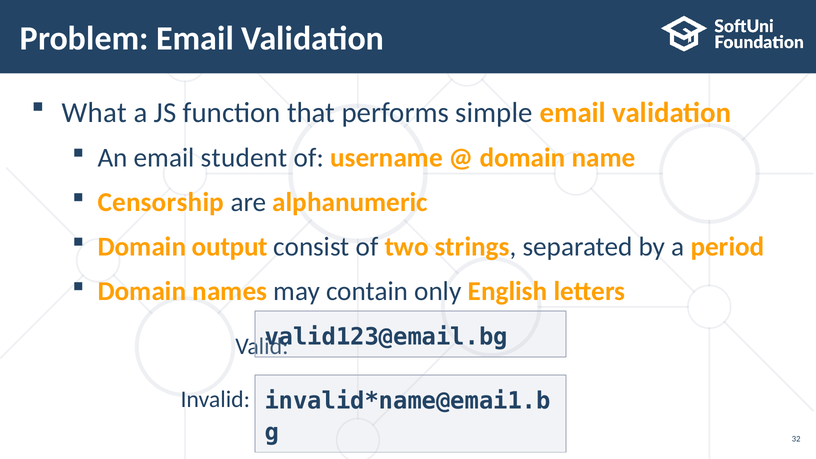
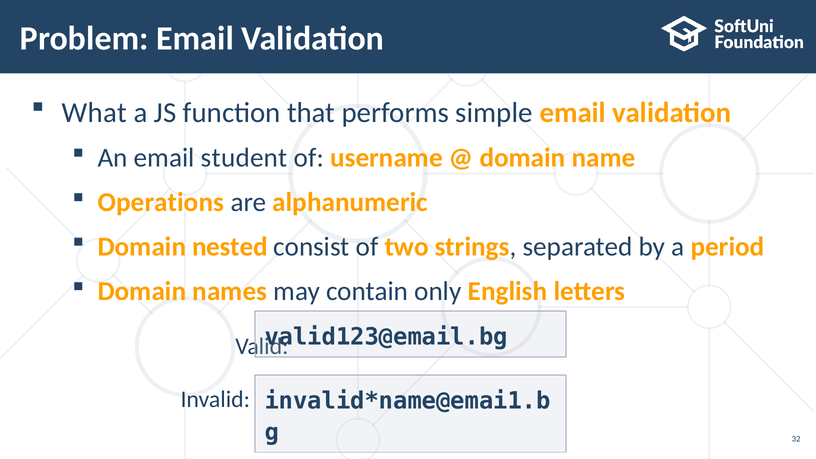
Censorship: Censorship -> Operations (161, 203)
output: output -> nested (230, 247)
